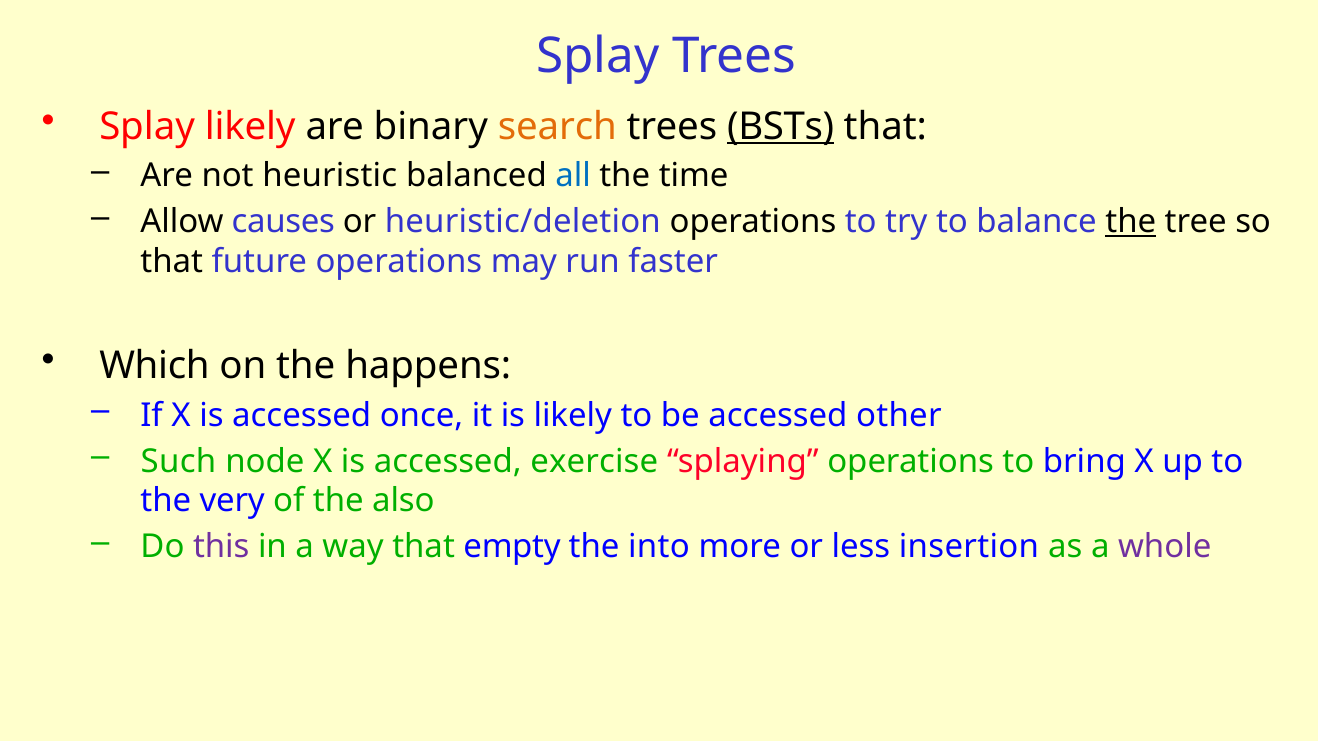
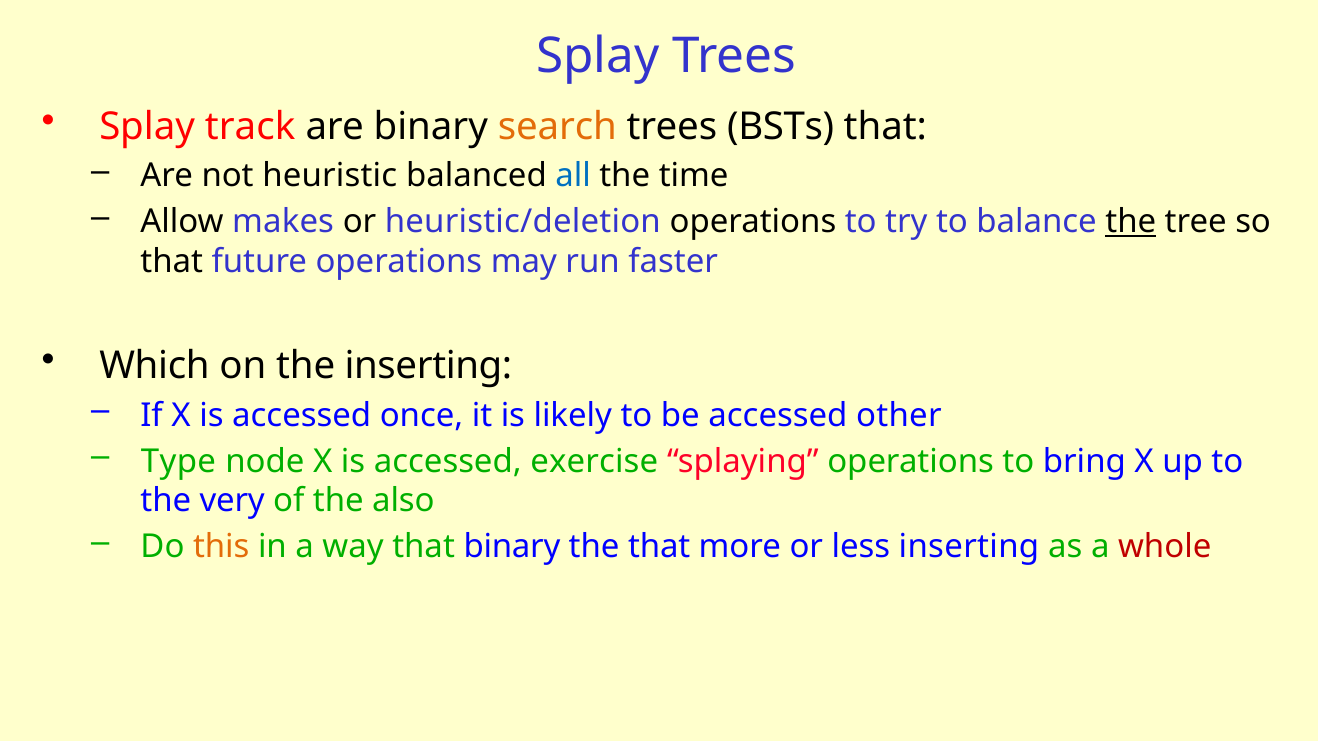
Splay likely: likely -> track (250, 127)
BSTs underline: present -> none (781, 127)
causes: causes -> makes (283, 222)
the happens: happens -> inserting (428, 366)
Such: Such -> Type (178, 461)
this colour: purple -> orange (221, 547)
that empty: empty -> binary (512, 547)
the into: into -> that (659, 547)
less insertion: insertion -> inserting (969, 547)
whole colour: purple -> red (1165, 547)
